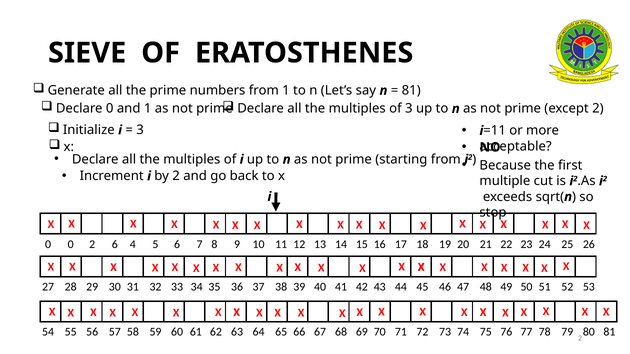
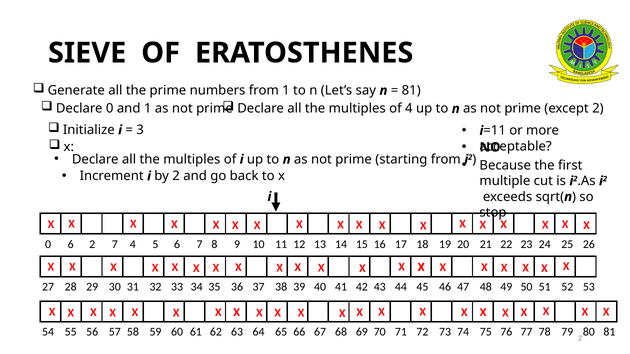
of 3: 3 -> 4 (409, 109)
0 0: 0 -> 6 (71, 244)
2 6: 6 -> 7 (115, 244)
